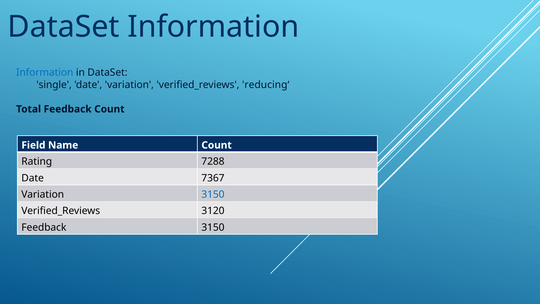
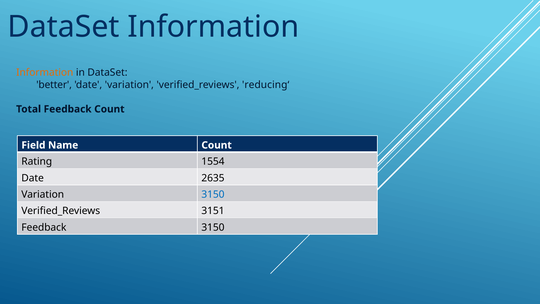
Information colour: blue -> orange (45, 73)
single: single -> better (54, 85)
7288: 7288 -> 1554 (213, 161)
7367: 7367 -> 2635 (213, 178)
3120: 3120 -> 3151 (213, 211)
